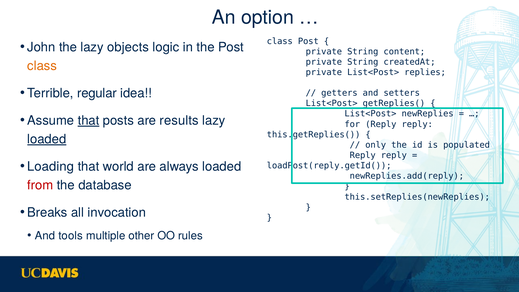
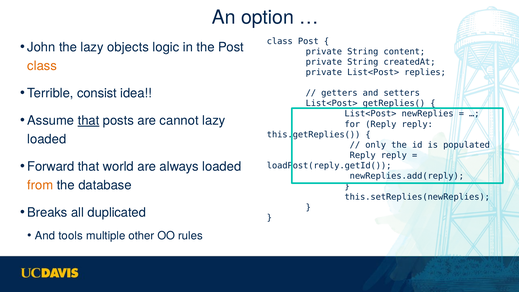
regular: regular -> consist (97, 93)
results: results -> cannot (179, 121)
loaded underline: present -> none (47, 139)
Loading: Loading -> Forward (51, 167)
from colour: red -> orange (40, 185)
invocation: invocation -> duplicated (117, 213)
